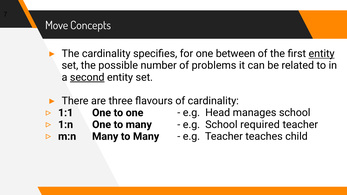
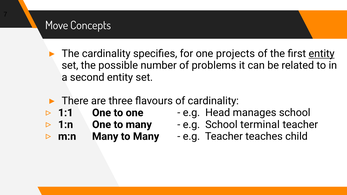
between: between -> projects (235, 54)
second underline: present -> none (87, 77)
required: required -> terminal (260, 125)
